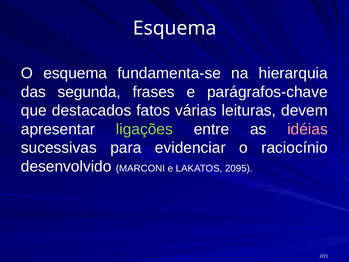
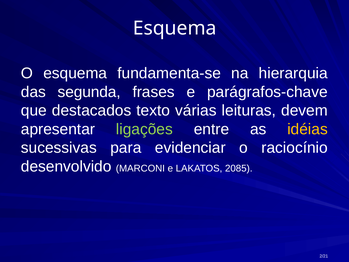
fatos: fatos -> texto (153, 110)
idéias colour: pink -> yellow (308, 129)
2095: 2095 -> 2085 (239, 168)
